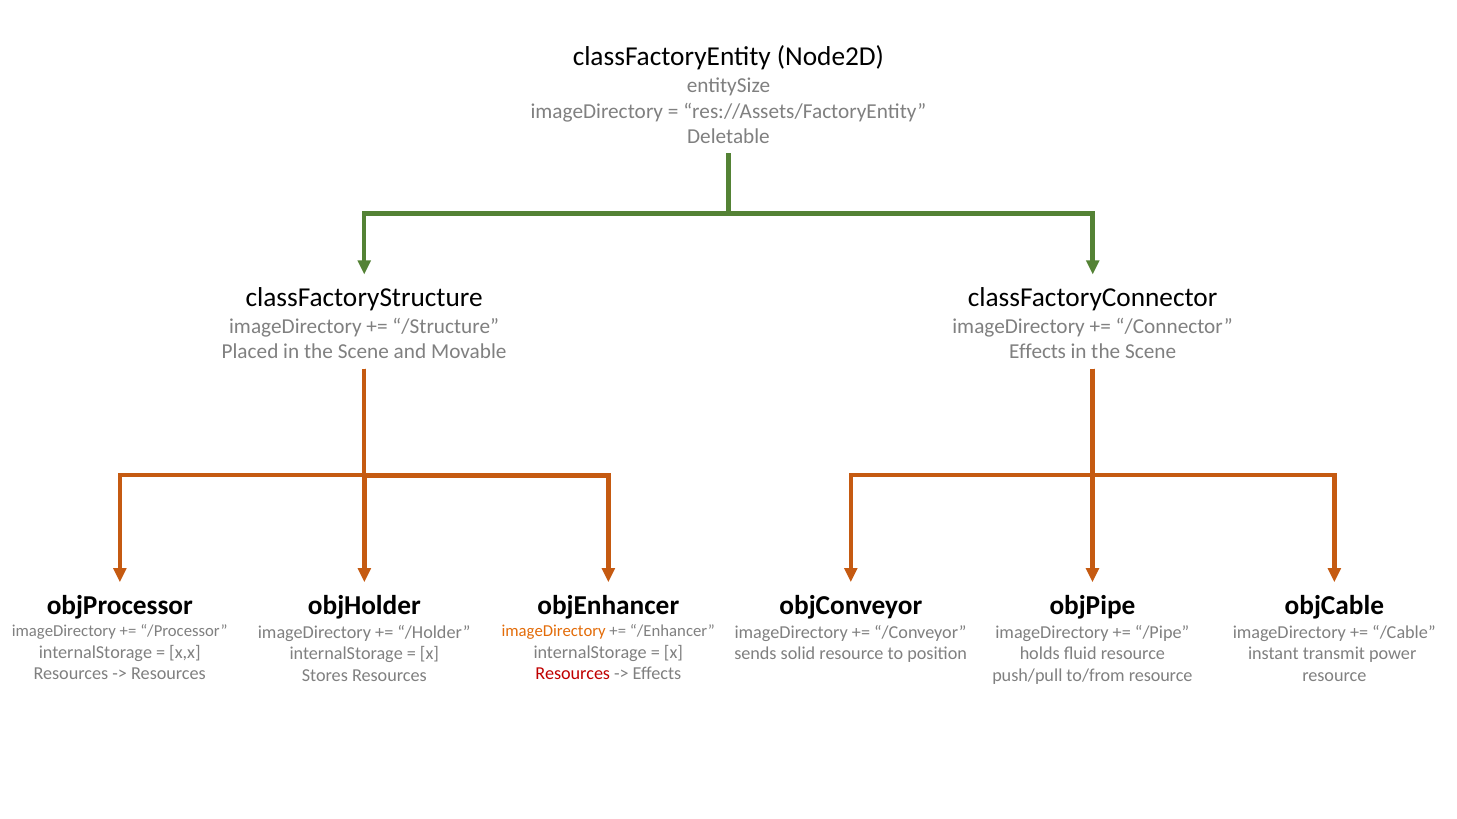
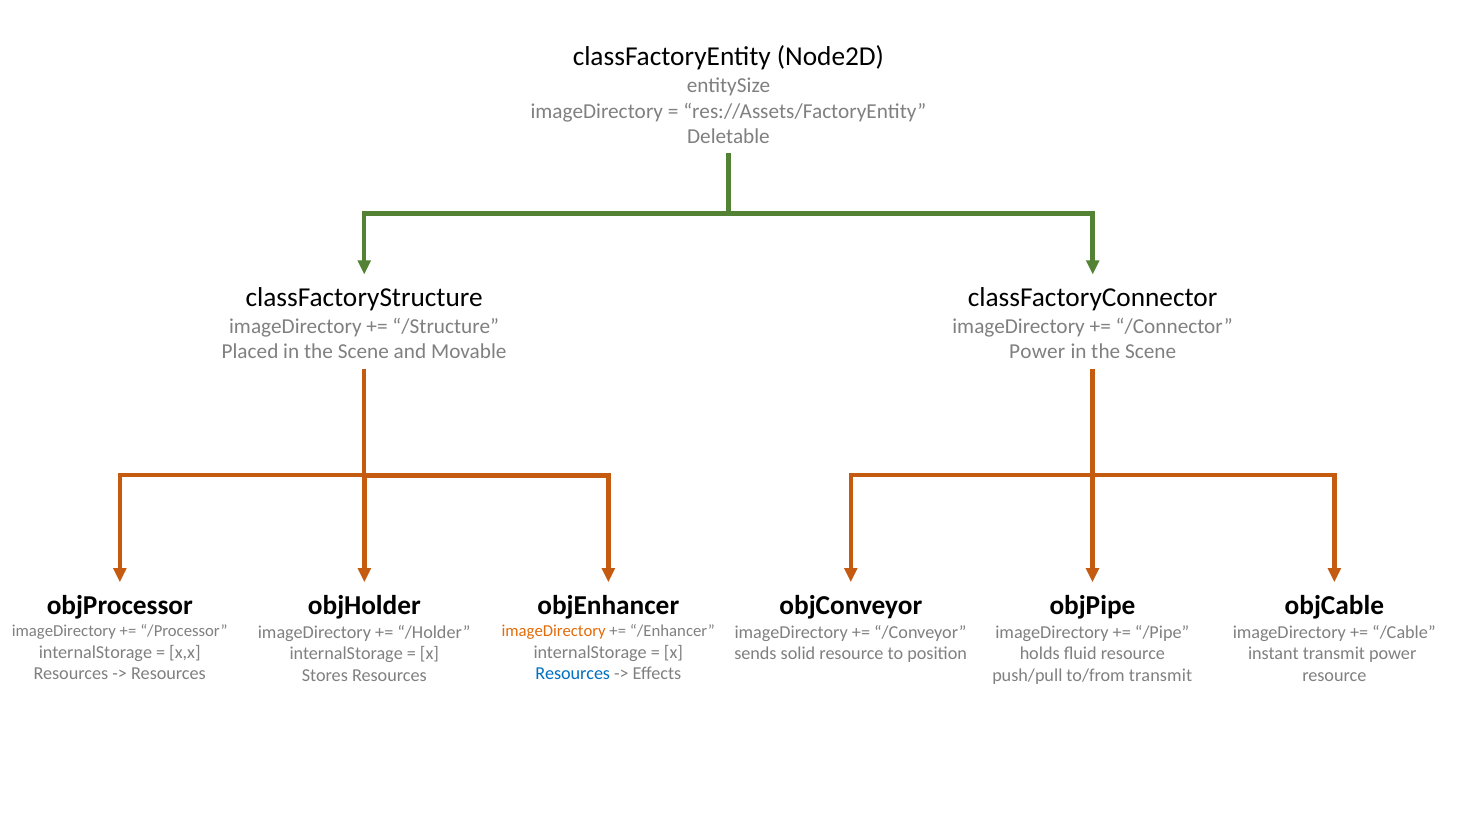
Effects: Effects -> Power (1037, 352)
Resources colour: red -> blue (573, 674)
to/from resource: resource -> transmit (1161, 676)
